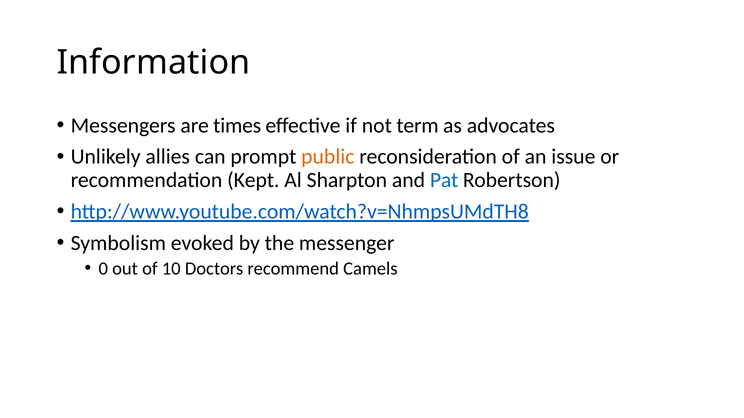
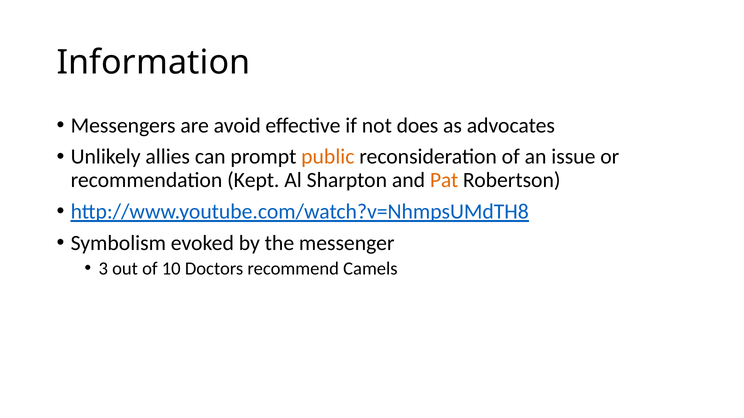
times: times -> avoid (237, 126)
term: term -> does (418, 126)
Pat colour: blue -> orange (444, 180)
0: 0 -> 3 (103, 269)
